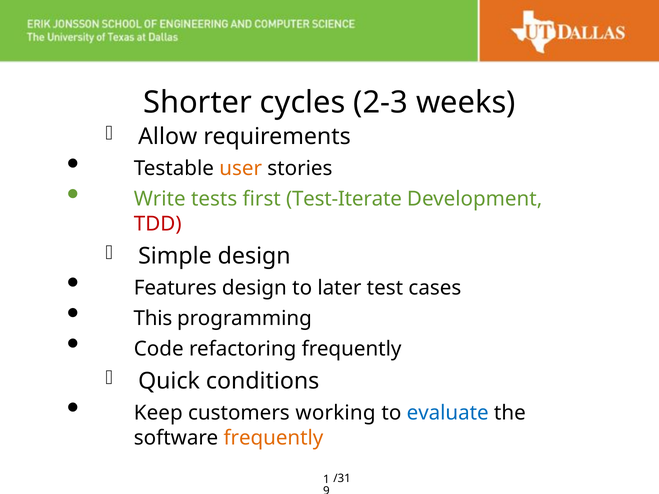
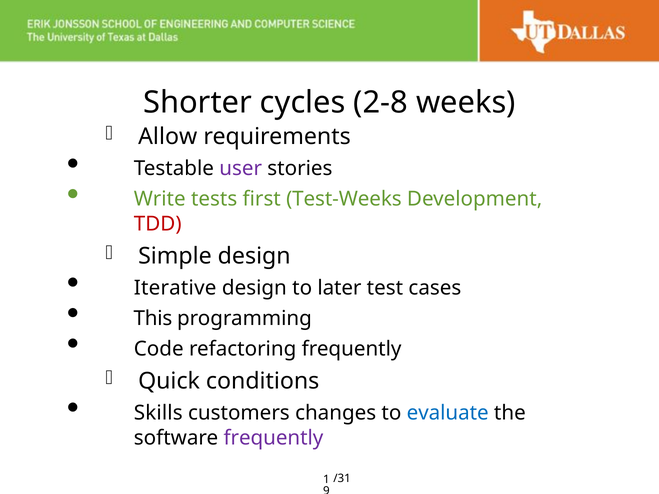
2-3: 2-3 -> 2-8 (381, 103)
user colour: orange -> purple (241, 169)
Test-Iterate: Test-Iterate -> Test-Weeks (344, 199)
Features: Features -> Iterative (175, 288)
Keep: Keep -> Skills (158, 413)
working: working -> changes (336, 413)
frequently colour: orange -> purple (273, 438)
